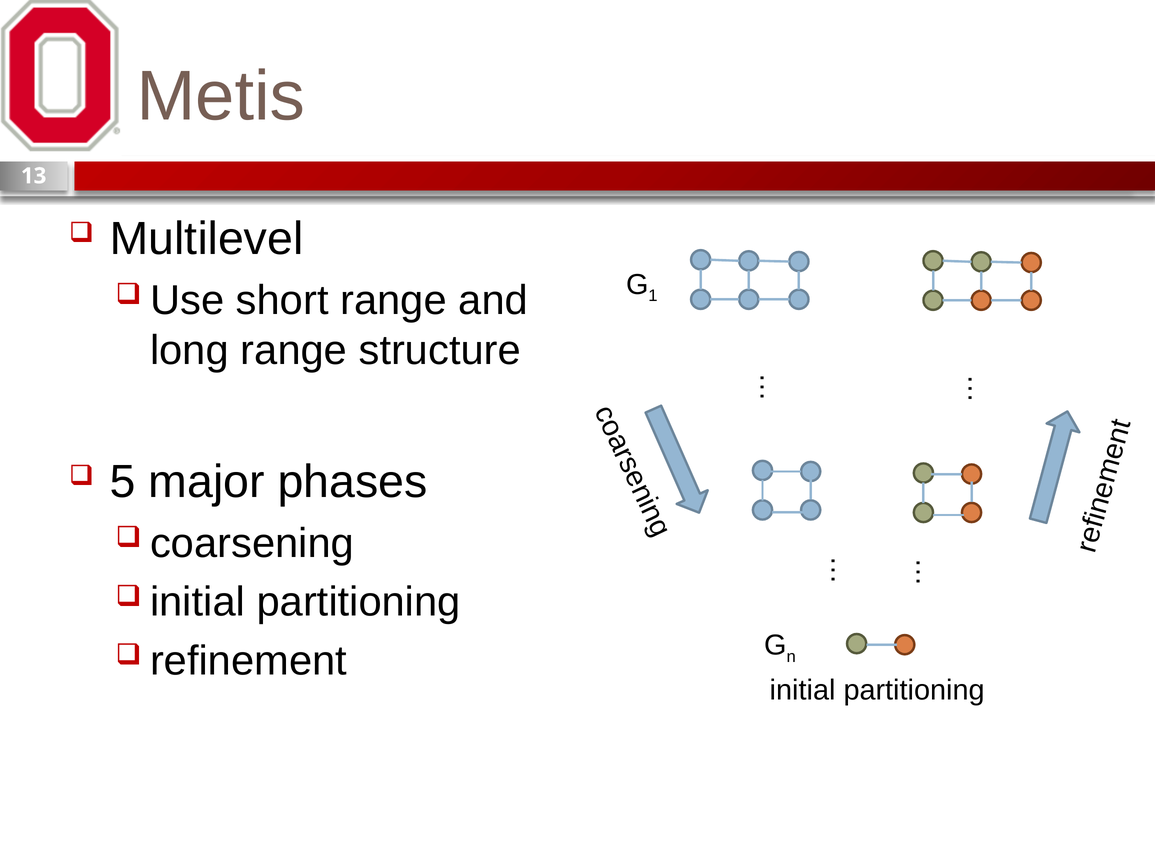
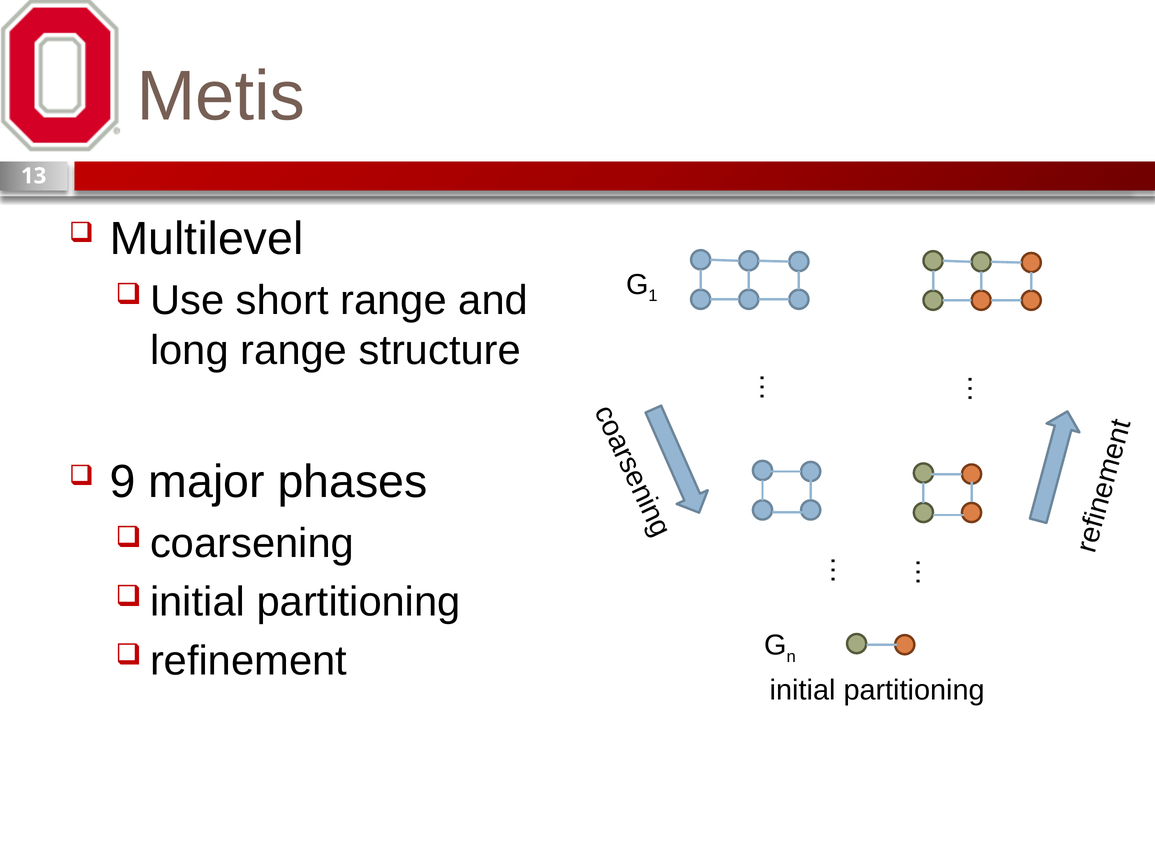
5: 5 -> 9 (123, 482)
